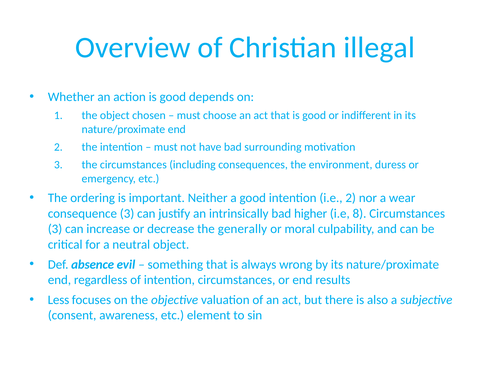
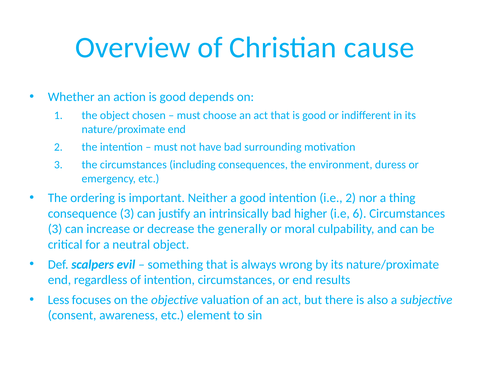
illegal: illegal -> cause (379, 48)
wear: wear -> thing (402, 198)
8: 8 -> 6 (359, 214)
absence: absence -> scalpers (93, 265)
